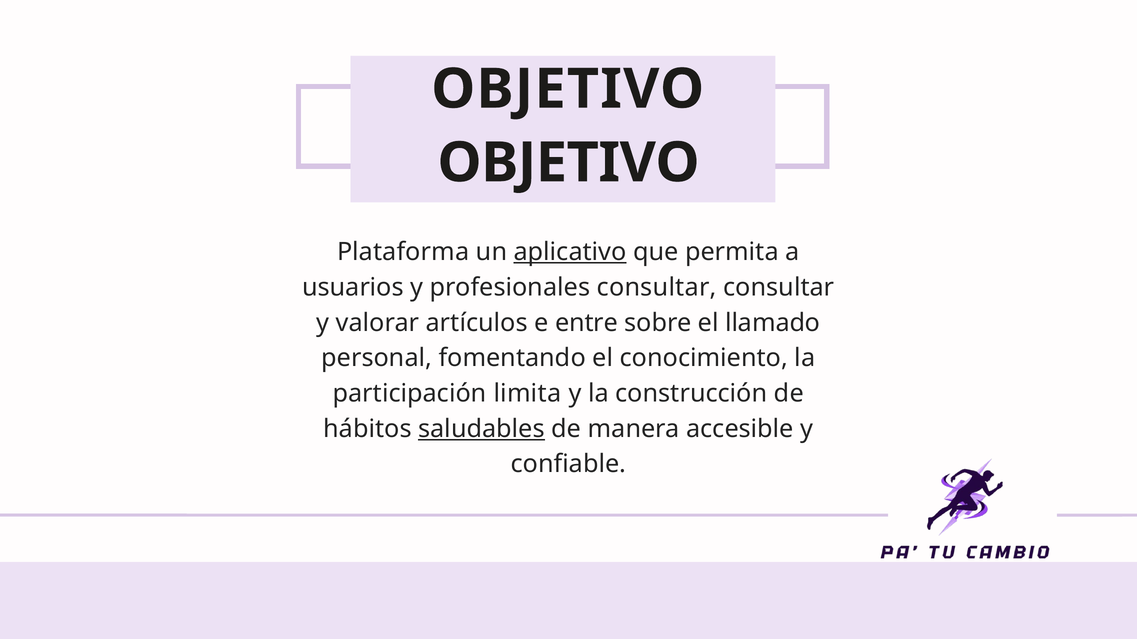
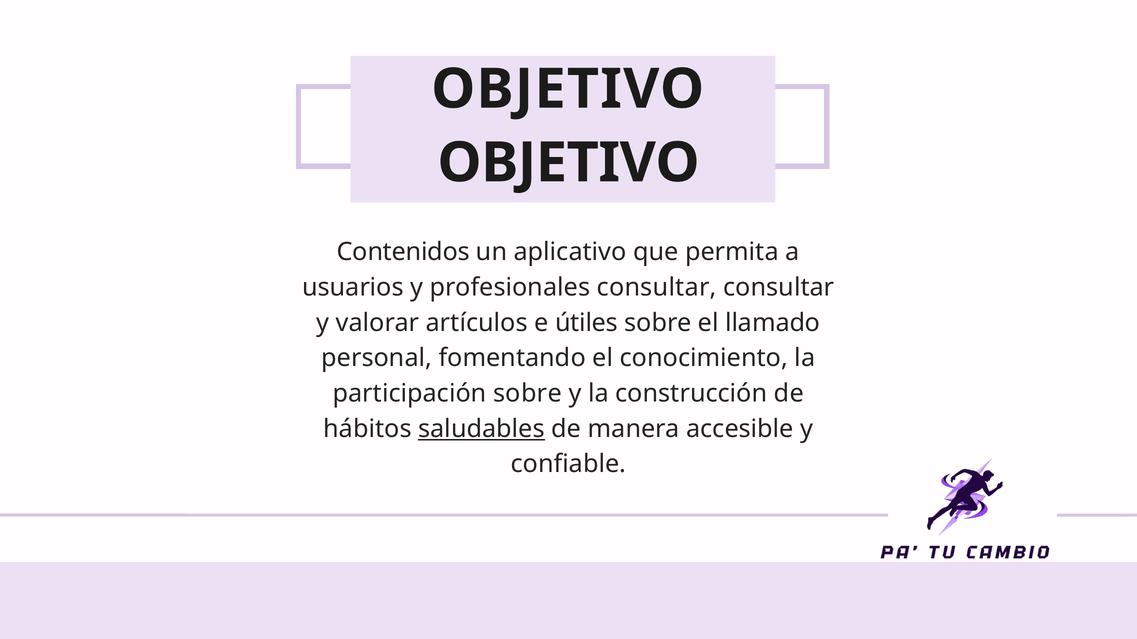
Plataforma: Plataforma -> Contenidos (403, 252)
aplicativo underline: present -> none (570, 252)
entre: entre -> útiles (586, 323)
participación limita: limita -> sobre (527, 394)
